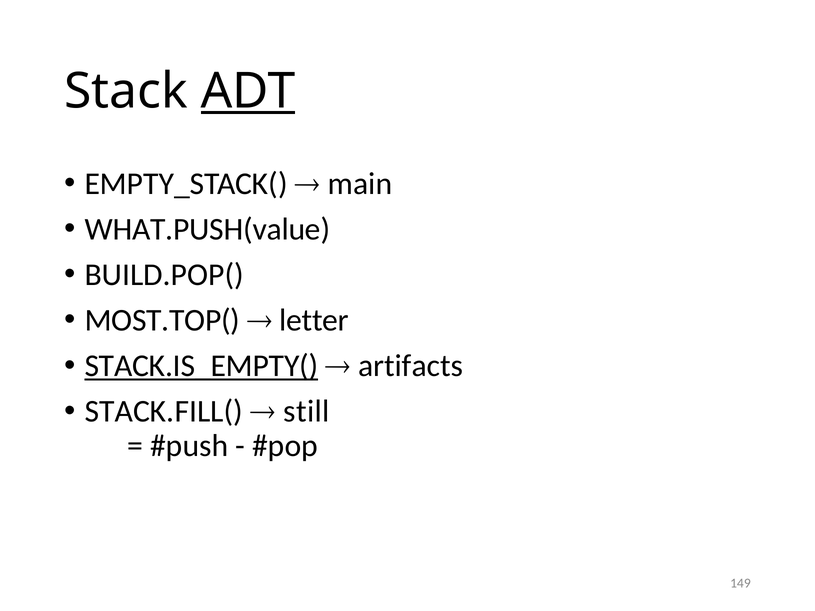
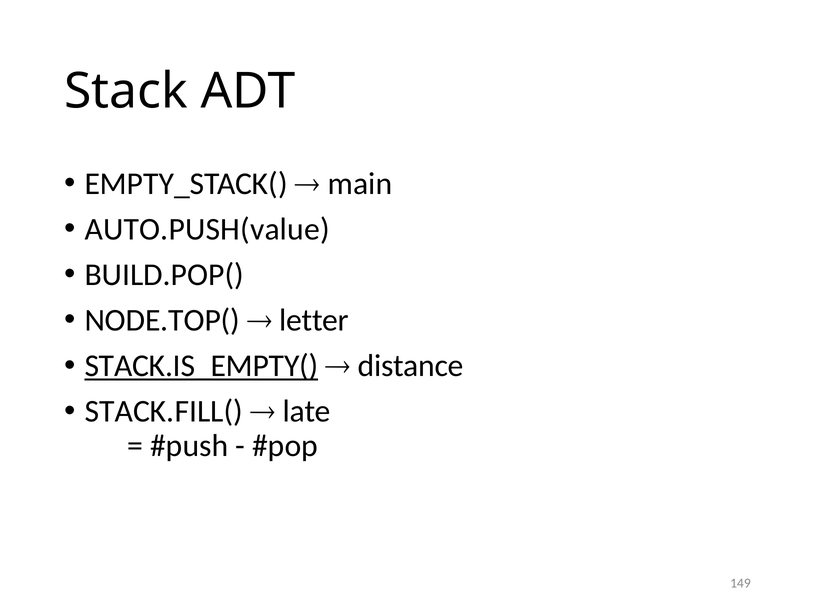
ADT underline: present -> none (248, 91)
WHAT.PUSH(value: WHAT.PUSH(value -> AUTO.PUSH(value (207, 229)
MOST.TOP(: MOST.TOP( -> NODE.TOP( (162, 320)
artifacts: artifacts -> distance (411, 366)
still: still -> late (307, 412)
